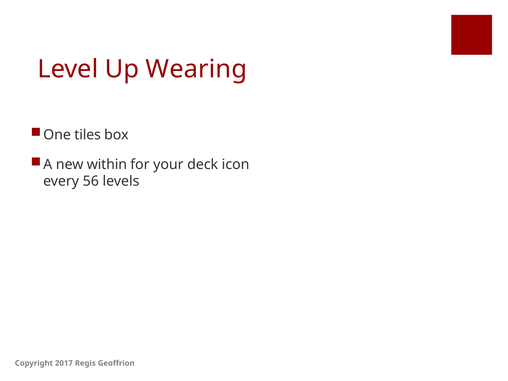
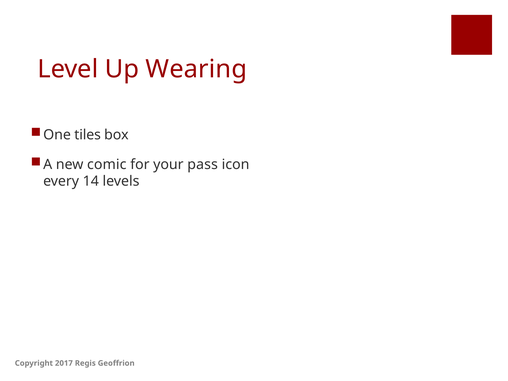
within: within -> comic (107, 164)
deck: deck -> pass (203, 164)
56: 56 -> 14 (91, 181)
